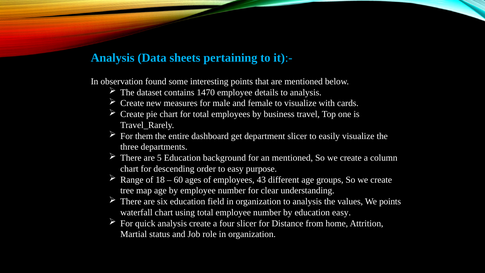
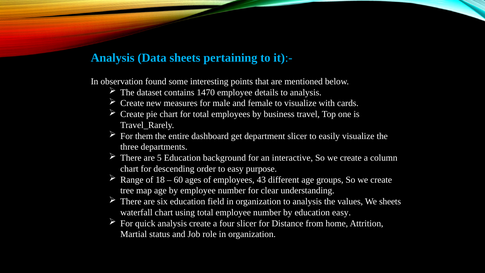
an mentioned: mentioned -> interactive (292, 158)
We points: points -> sheets (390, 201)
